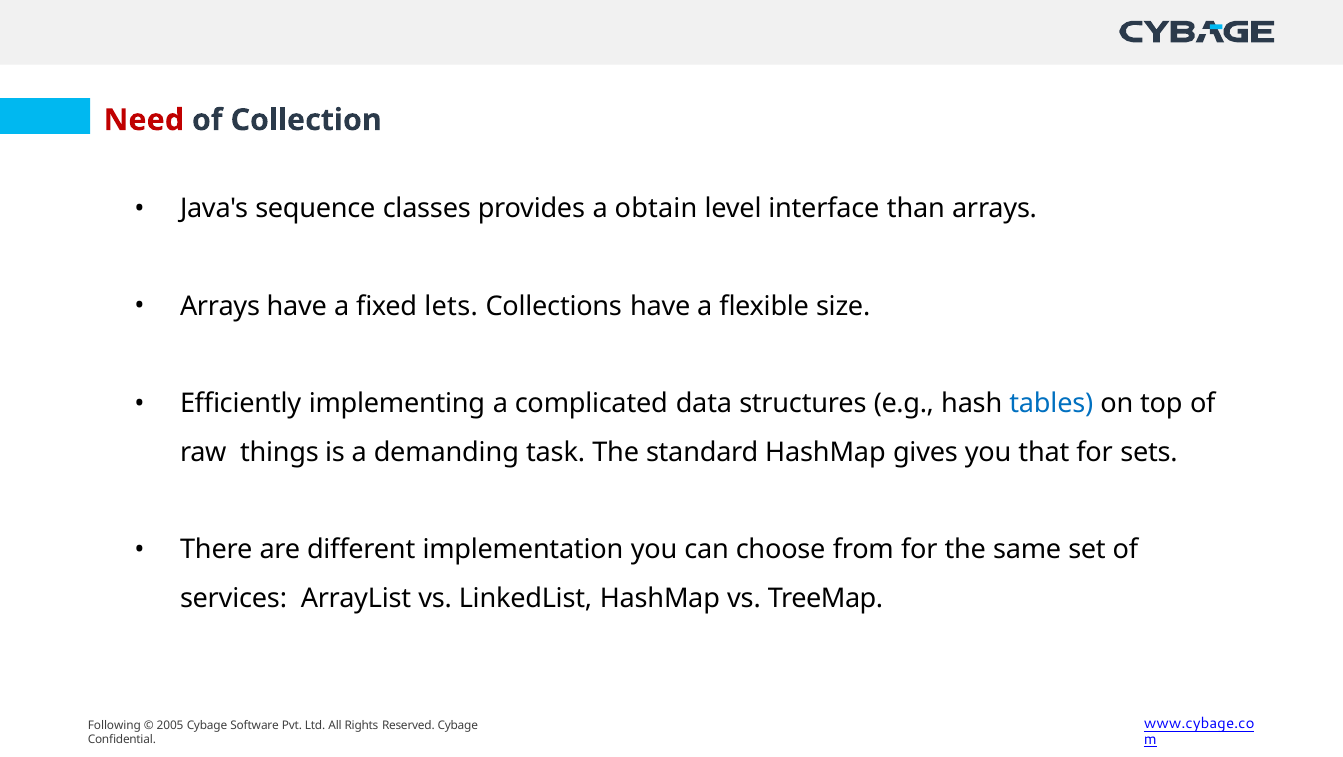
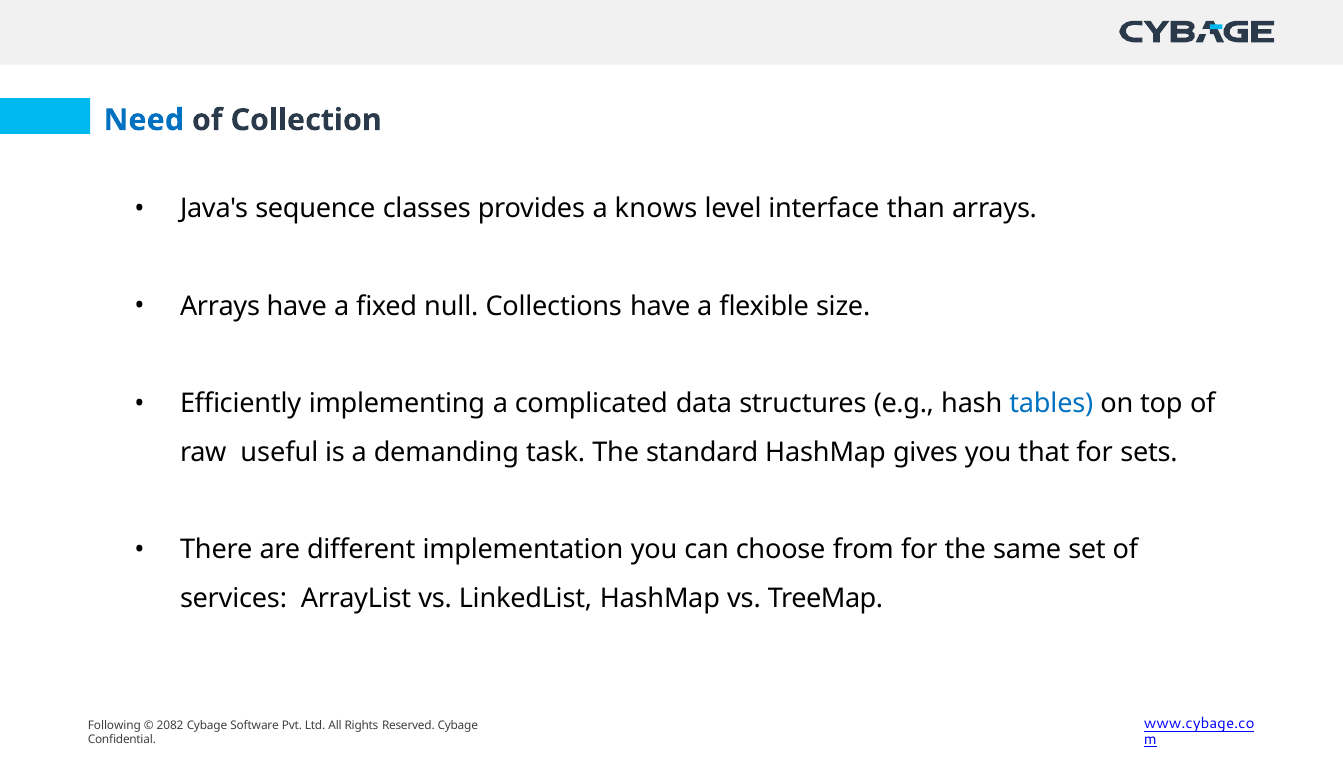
Need colour: red -> blue (144, 120)
obtain: obtain -> knows (656, 208)
lets: lets -> null (451, 306)
things: things -> useful (279, 452)
2005: 2005 -> 2082 (170, 724)
